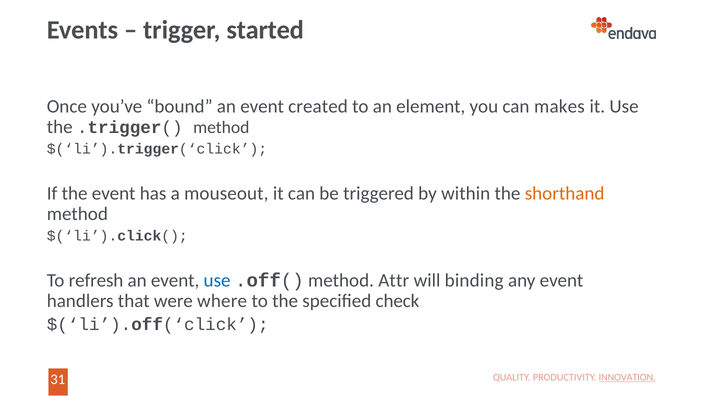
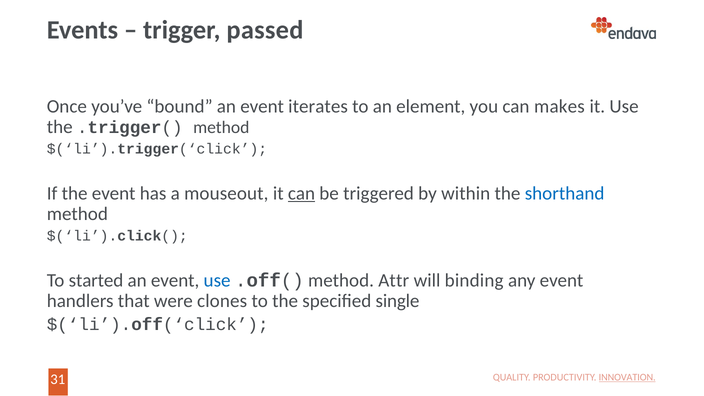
started: started -> passed (265, 30)
created: created -> iterates (318, 106)
can underline: none -> present (302, 193)
shorthand colour: orange -> blue (565, 193)
refresh: refresh -> started (96, 281)
where: where -> clones (222, 301)
check: check -> single (397, 301)
